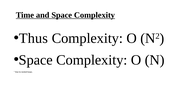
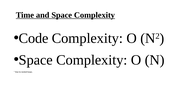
Thus: Thus -> Code (34, 38)
